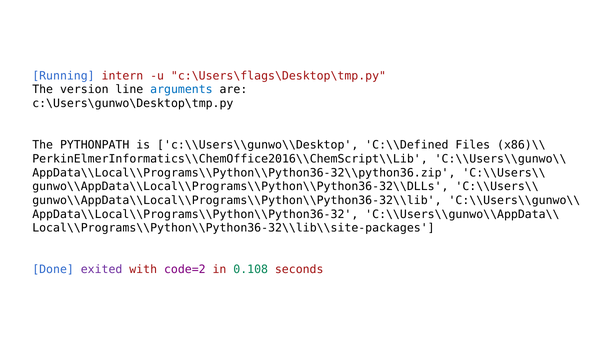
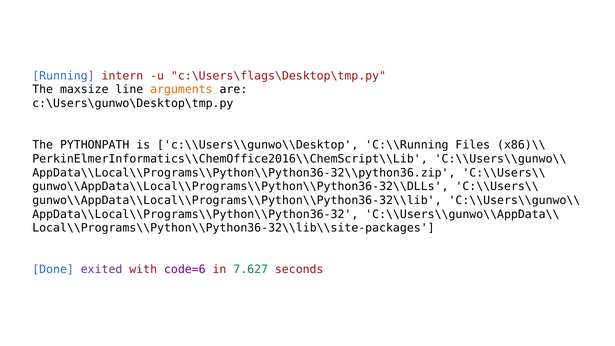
version: version -> maxsize (84, 90)
arguments colour: blue -> orange (181, 90)
C:\\Defined: C:\\Defined -> C:\\Running (407, 145)
code=2: code=2 -> code=6 (185, 270)
0.108: 0.108 -> 7.627 (251, 270)
